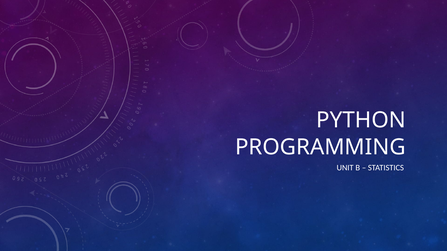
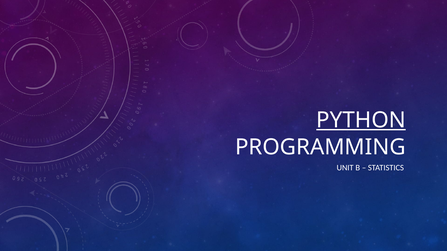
PYTHON underline: none -> present (361, 120)
